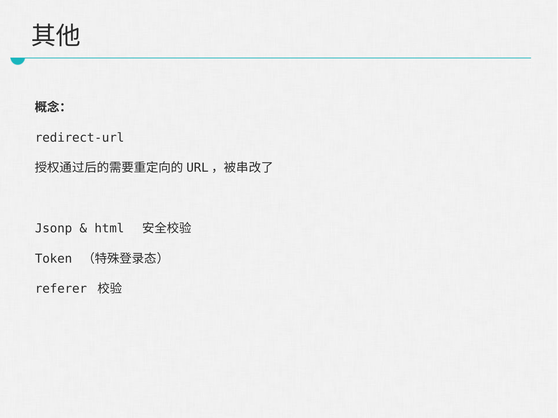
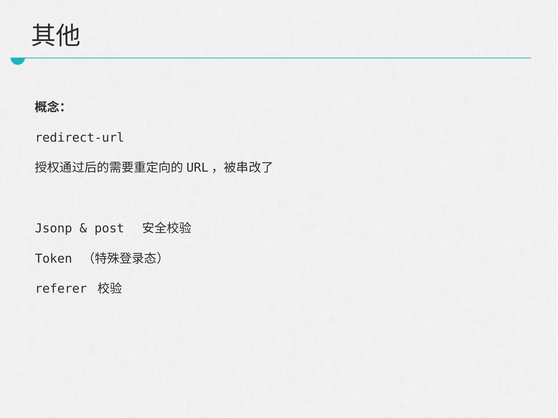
html: html -> post (109, 229)
